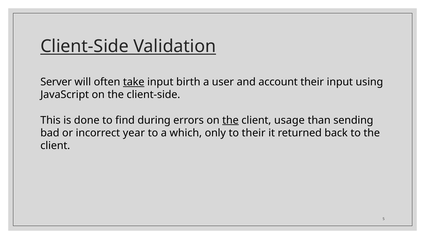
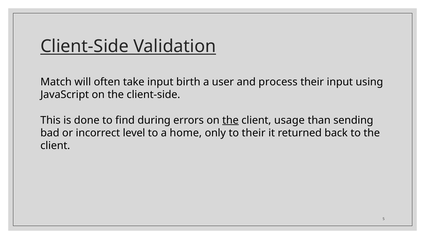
Server: Server -> Match (56, 82)
take underline: present -> none (134, 82)
account: account -> process (278, 82)
year: year -> level (134, 133)
which: which -> home (186, 133)
